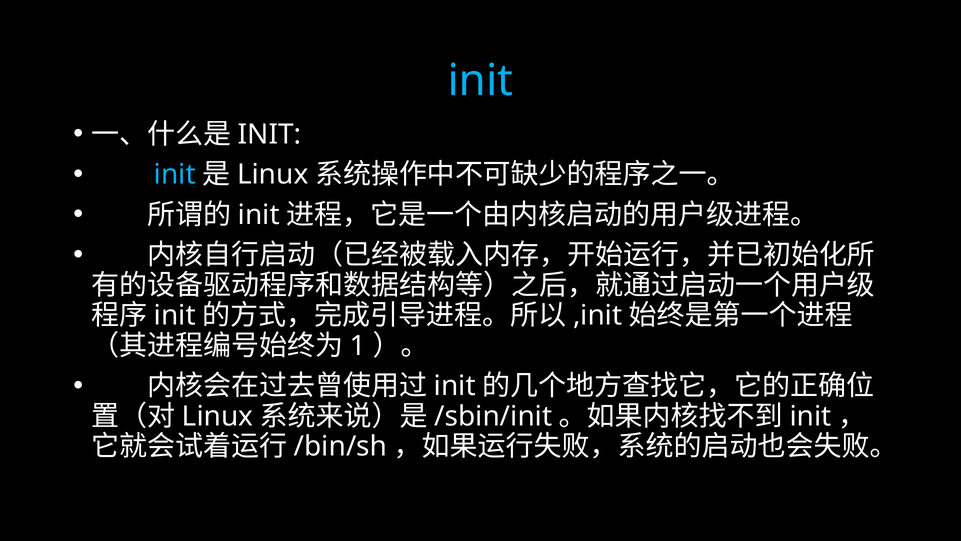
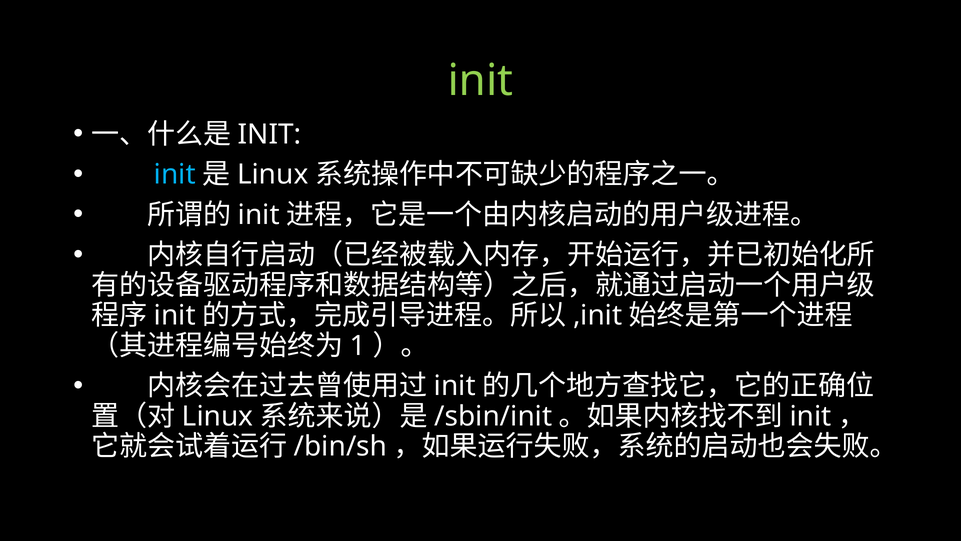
init colour: light blue -> light green (480, 81)
